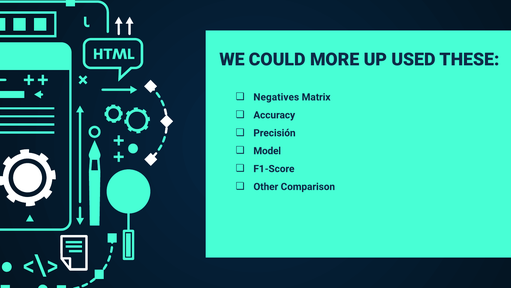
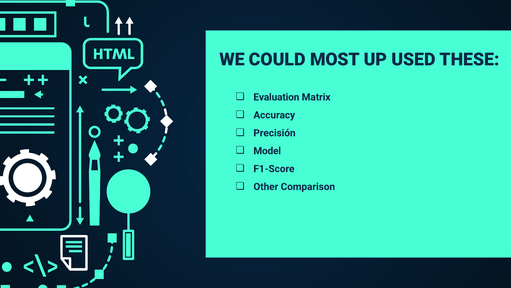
MORE: MORE -> MOST (335, 60)
Negatives: Negatives -> Evaluation (276, 97)
